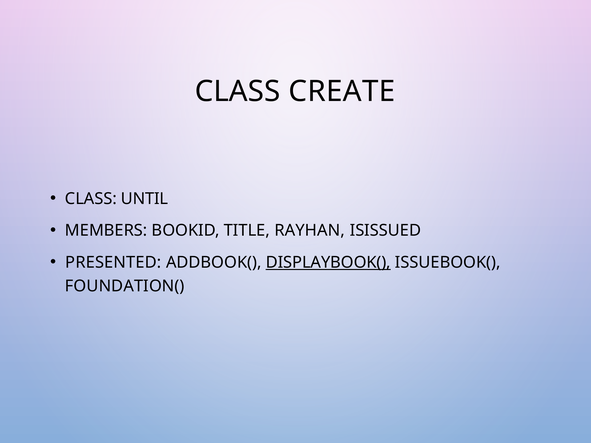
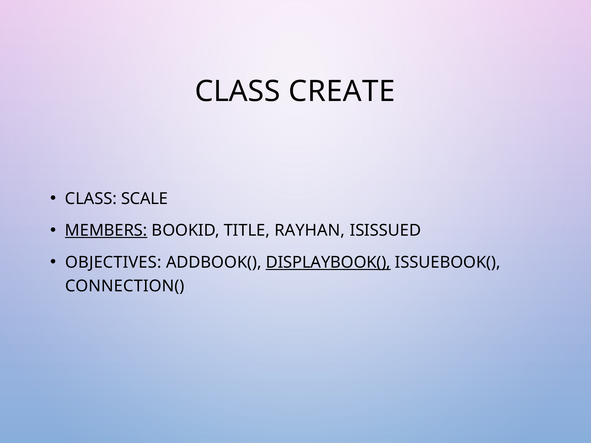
UNTIL: UNTIL -> SCALE (145, 199)
MEMBERS underline: none -> present (106, 231)
PRESENTED: PRESENTED -> OBJECTIVES (113, 263)
FOUNDATION(: FOUNDATION( -> CONNECTION( (125, 286)
